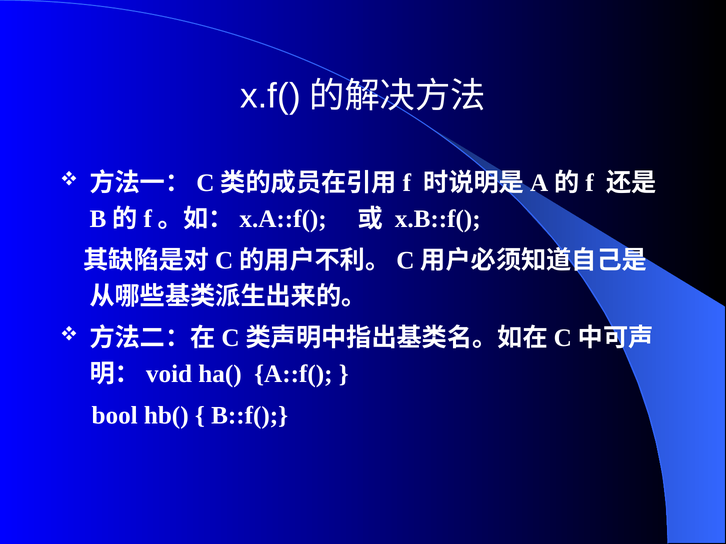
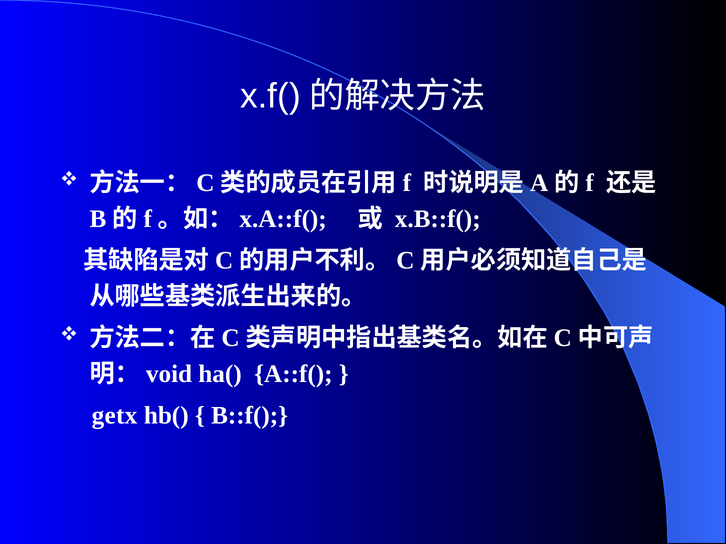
bool: bool -> getx (114, 416)
